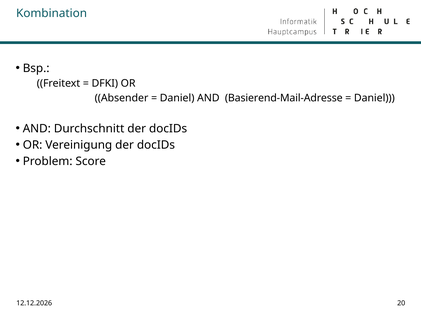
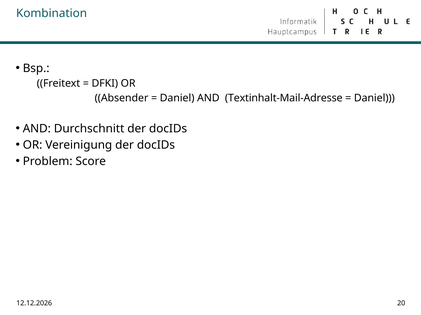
Basierend-Mail-Adresse: Basierend-Mail-Adresse -> Textinhalt-Mail-Adresse (284, 98)
